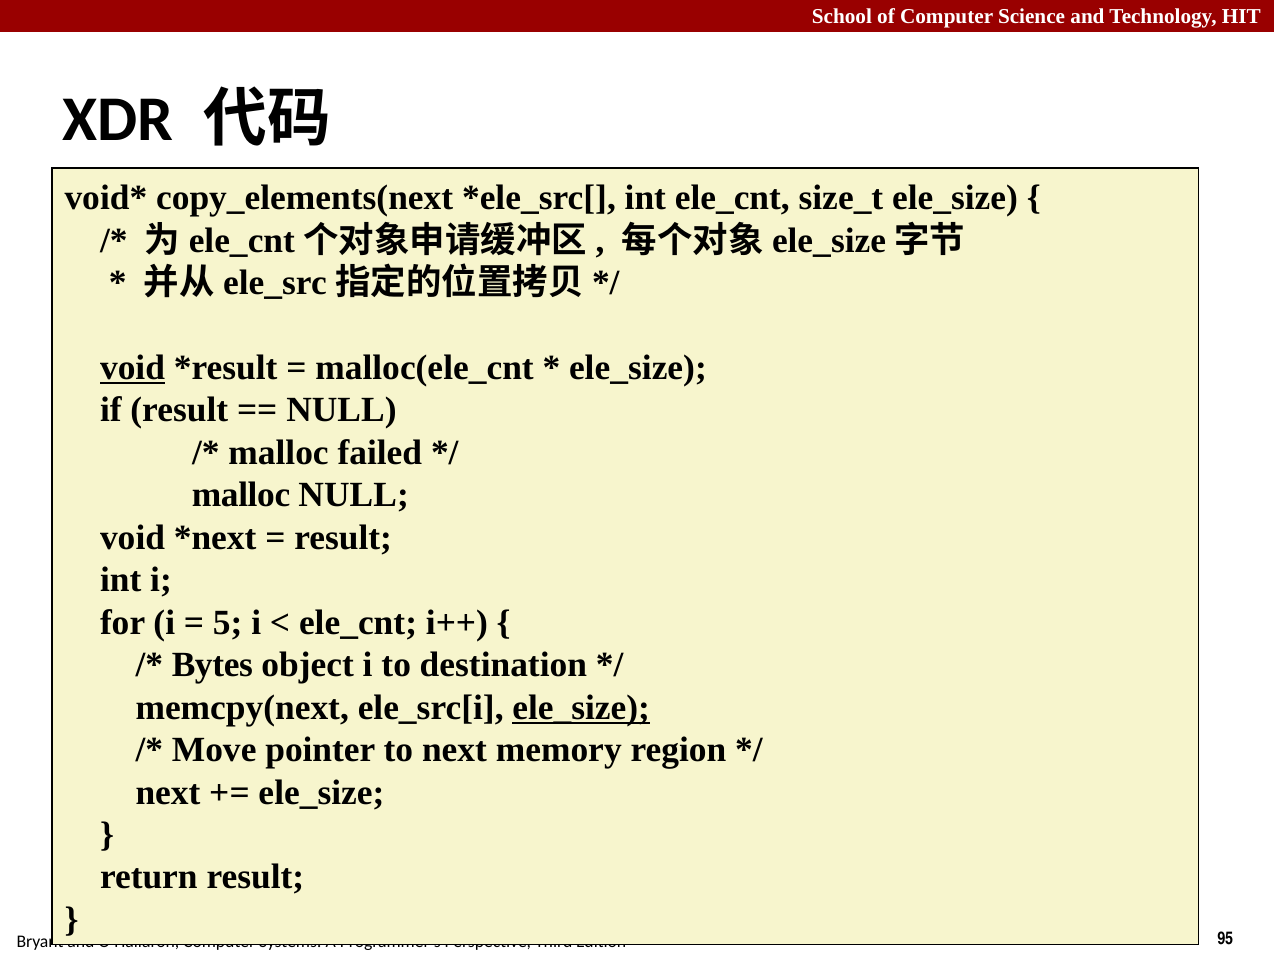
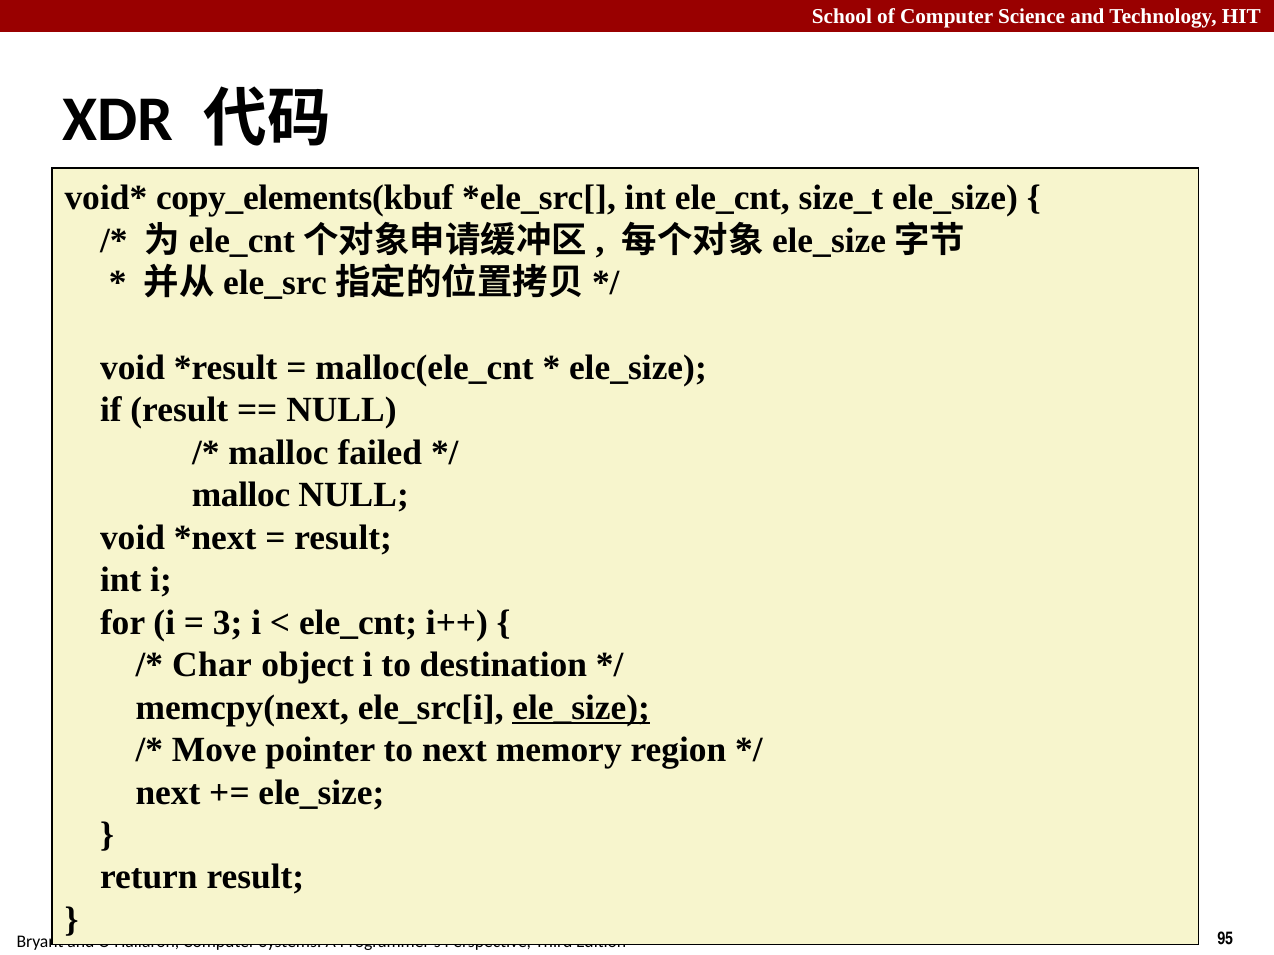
copy_elements(next: copy_elements(next -> copy_elements(kbuf (305, 198)
void underline: present -> none (133, 368)
5: 5 -> 3 (228, 623)
Bytes: Bytes -> Char (212, 665)
